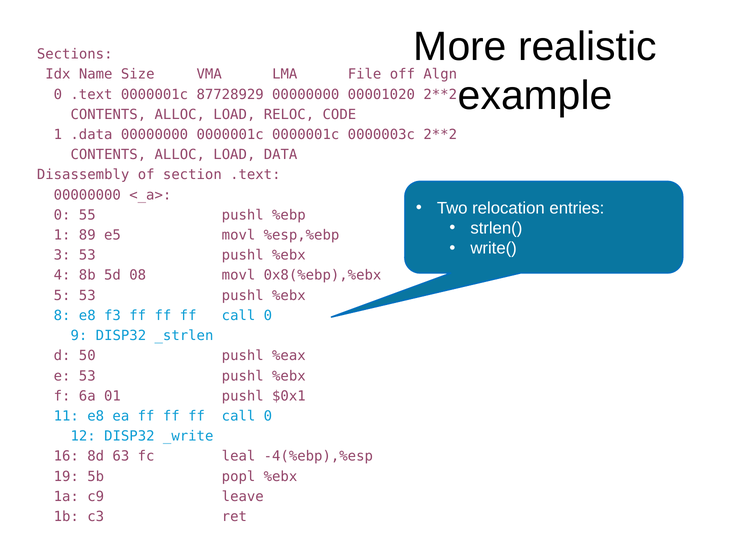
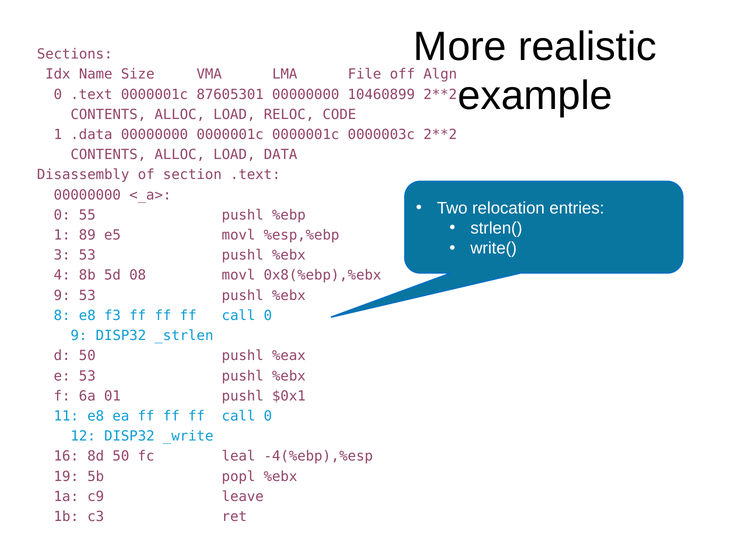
87728929: 87728929 -> 87605301 (230, 94)
00001020: 00001020 -> 10460899 (381, 94)
5: 5 -> 9 (62, 296)
8d 63: 63 -> 50 (121, 456)
